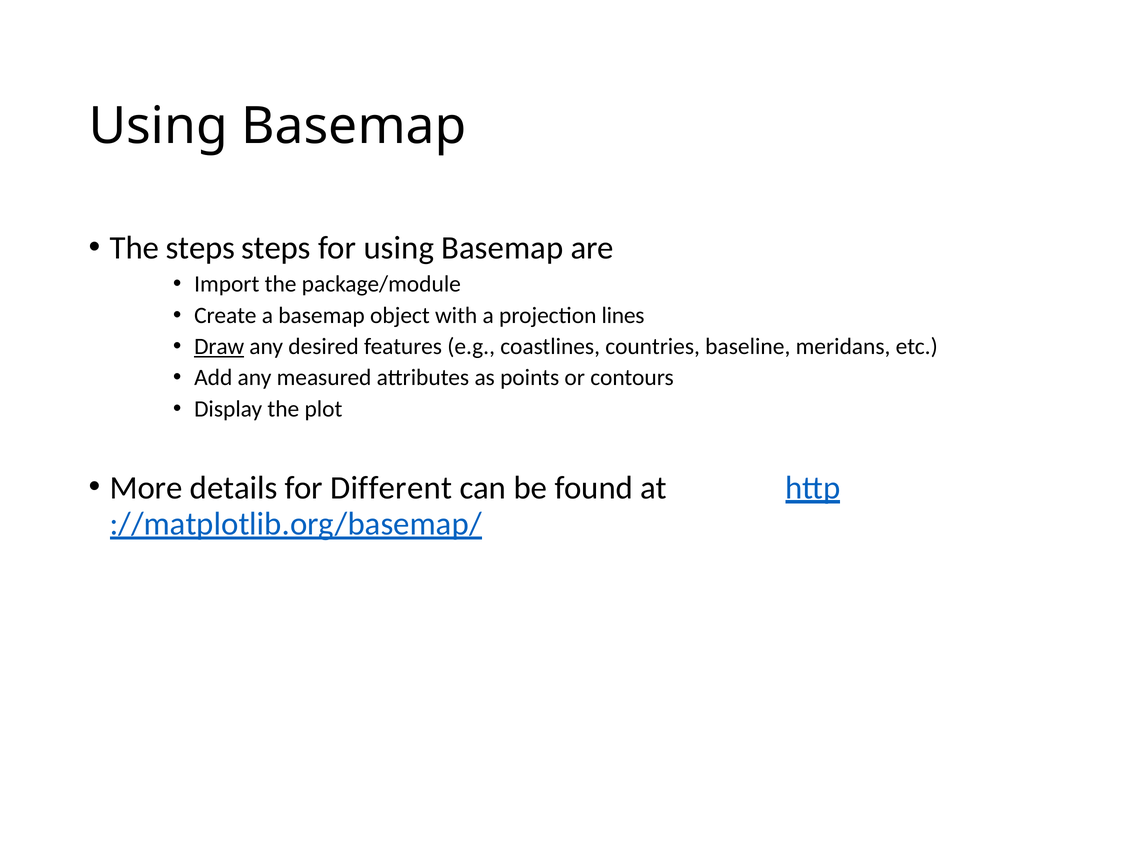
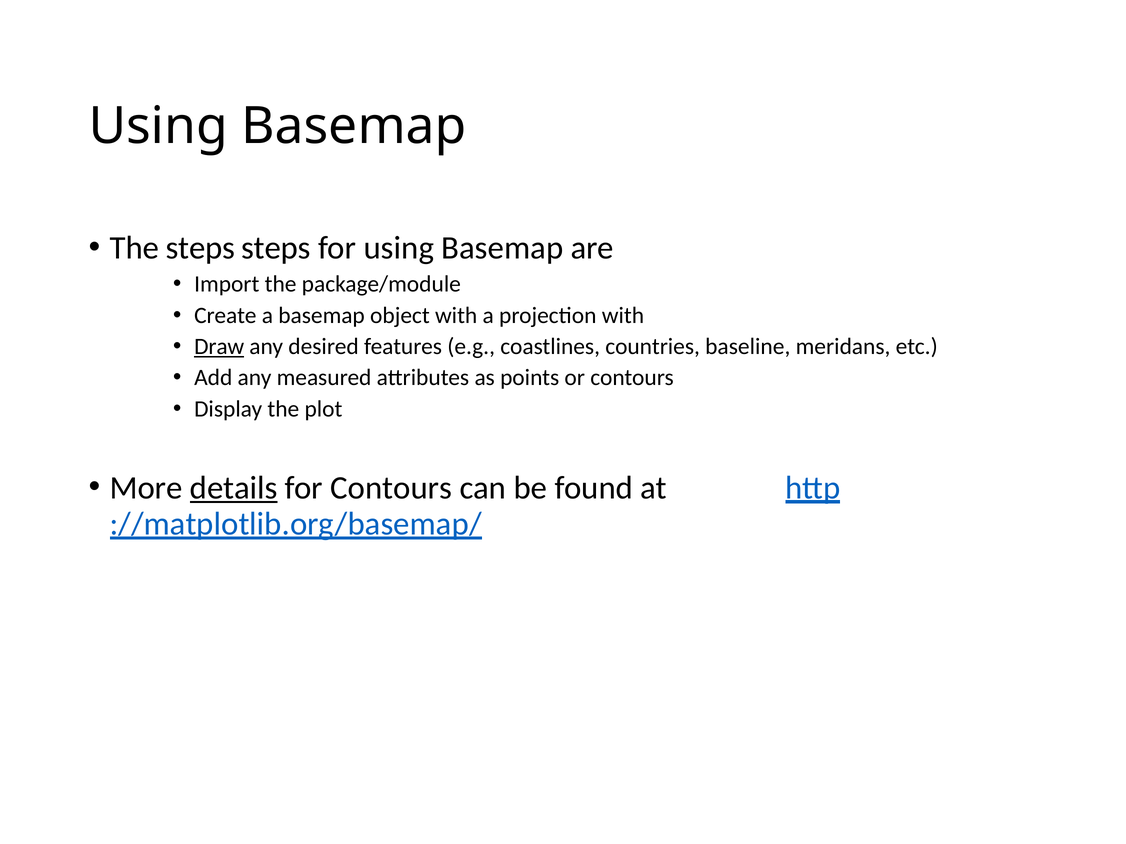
projection lines: lines -> with (623, 315)
details underline: none -> present (234, 488)
for Different: Different -> Contours (391, 488)
